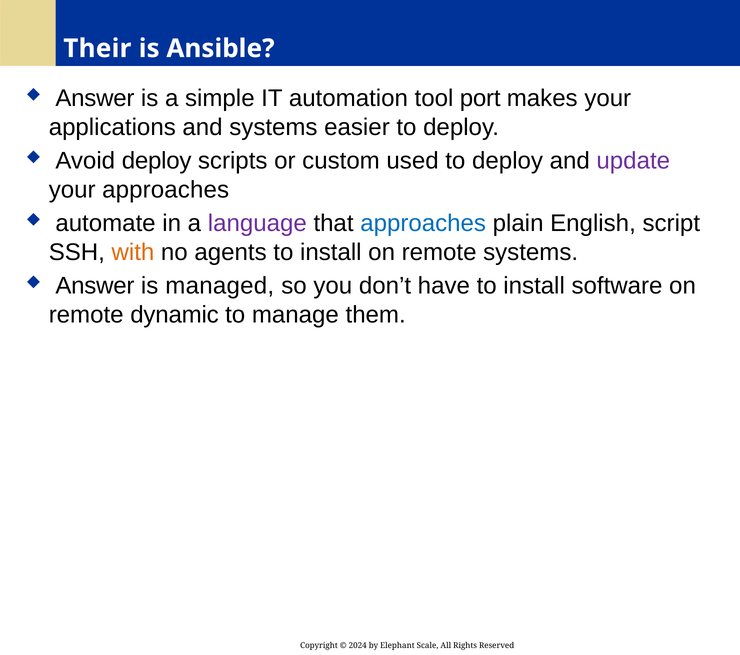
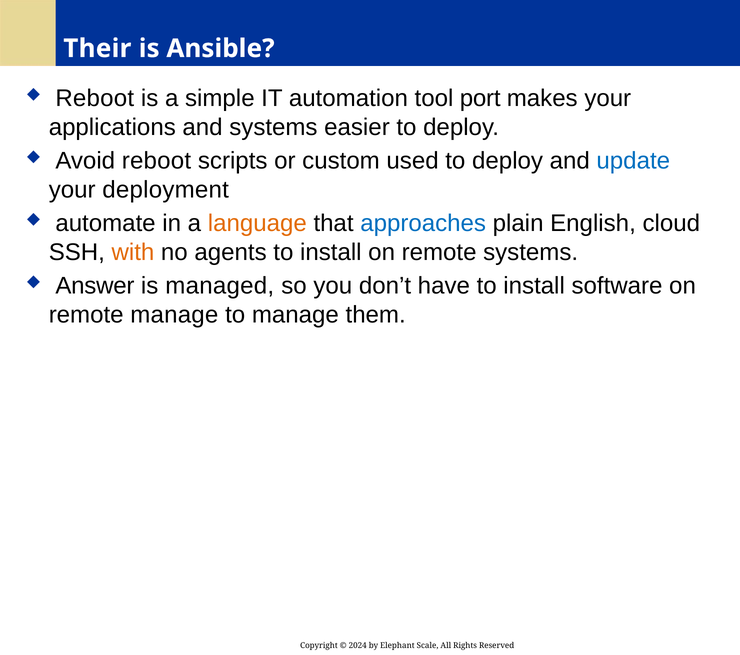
Answer: Answer -> Reboot (95, 98)
Avoid deploy: deploy -> reboot (156, 161)
update colour: purple -> blue (633, 161)
your approaches: approaches -> deployment (166, 190)
language colour: purple -> orange (257, 223)
script: script -> cloud (671, 223)
remote dynamic: dynamic -> manage (174, 315)
